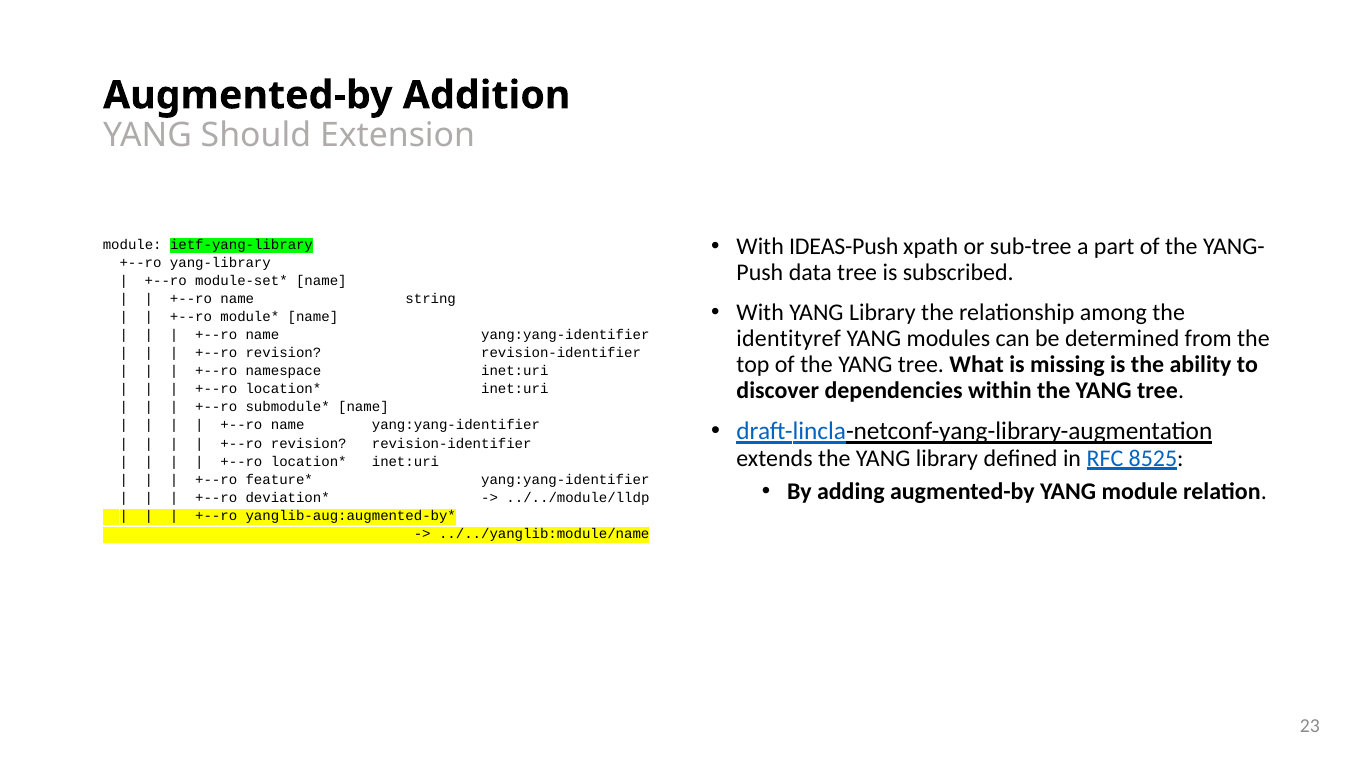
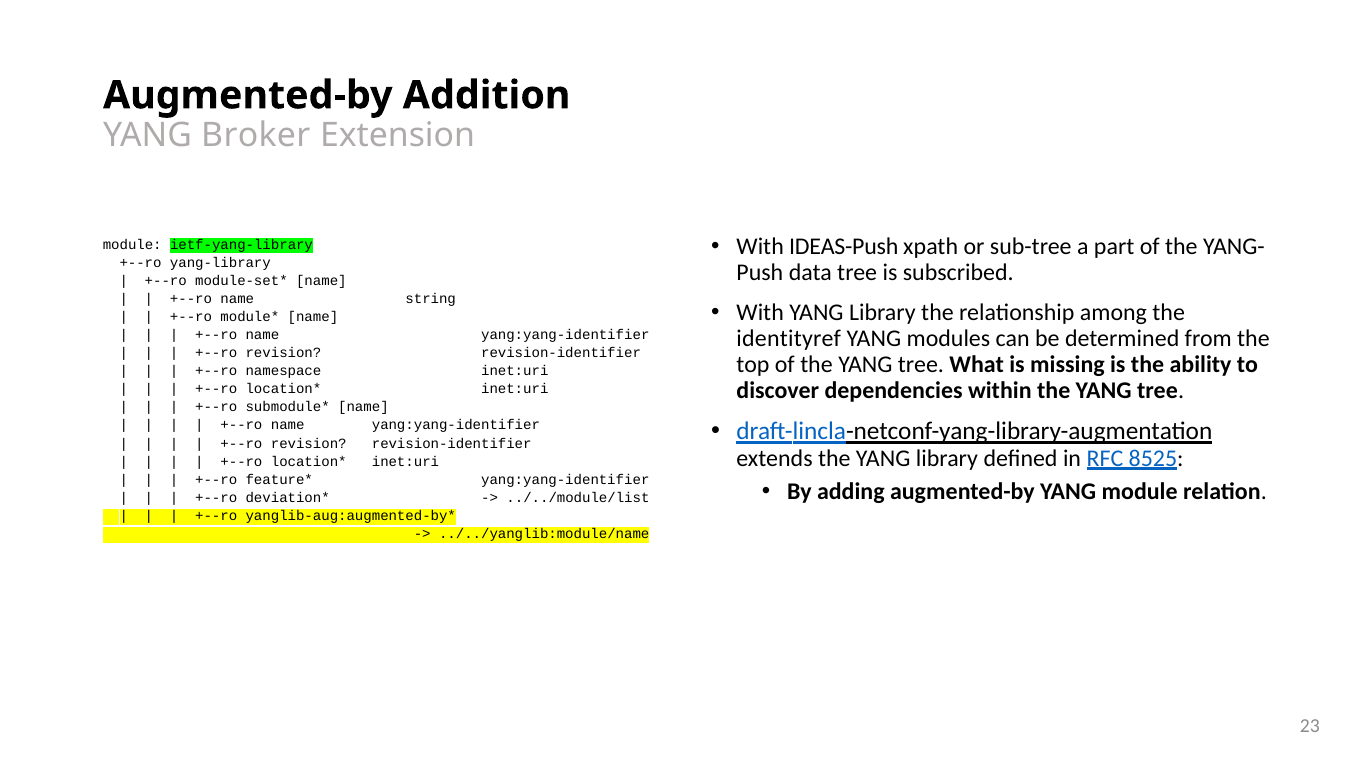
Should: Should -> Broker (256, 135)
../../module/lldp: ../../module/lldp -> ../../module/list (578, 498)
